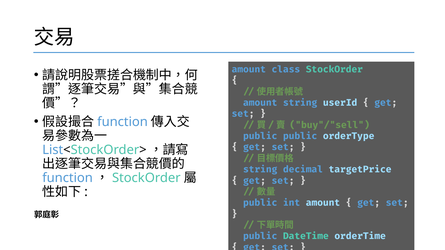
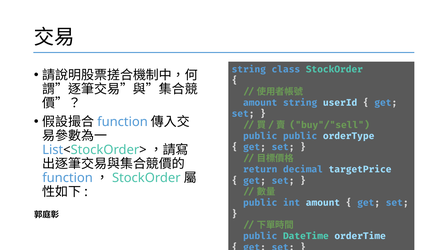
amount: amount -> string (249, 70)
string: string -> return (260, 170)
